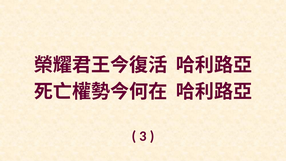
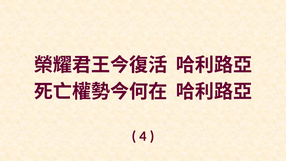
3: 3 -> 4 (143, 136)
